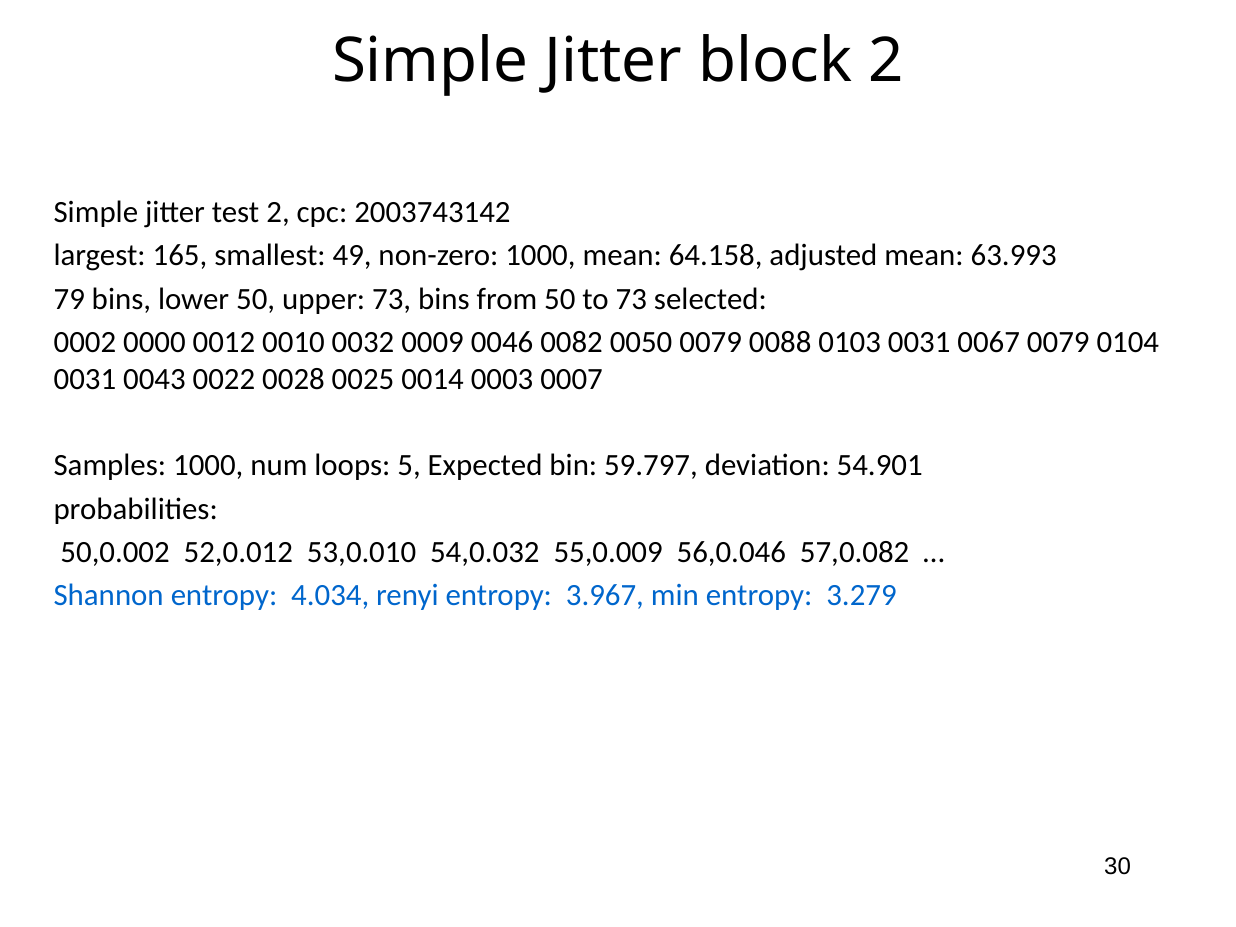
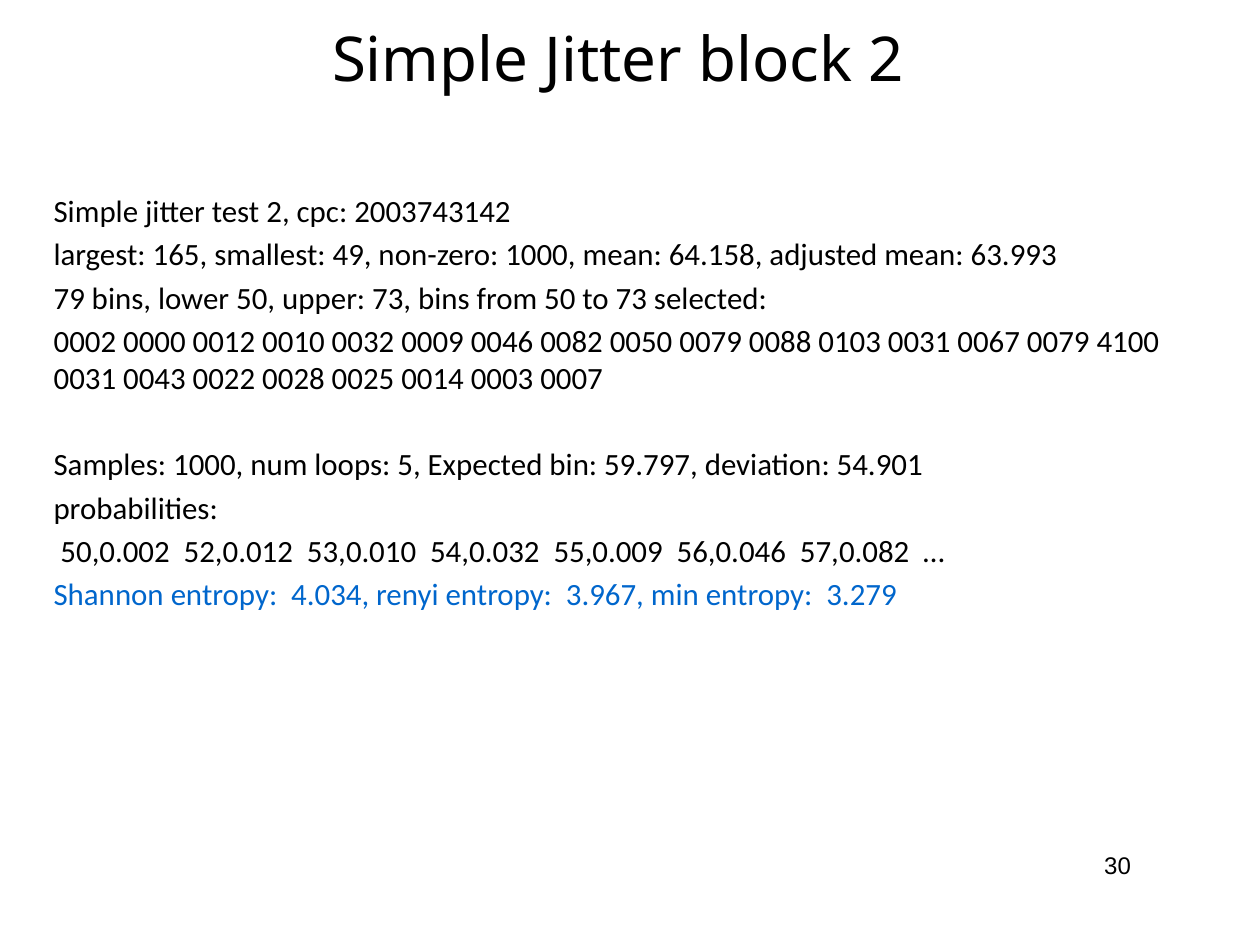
0104: 0104 -> 4100 (1128, 342)
